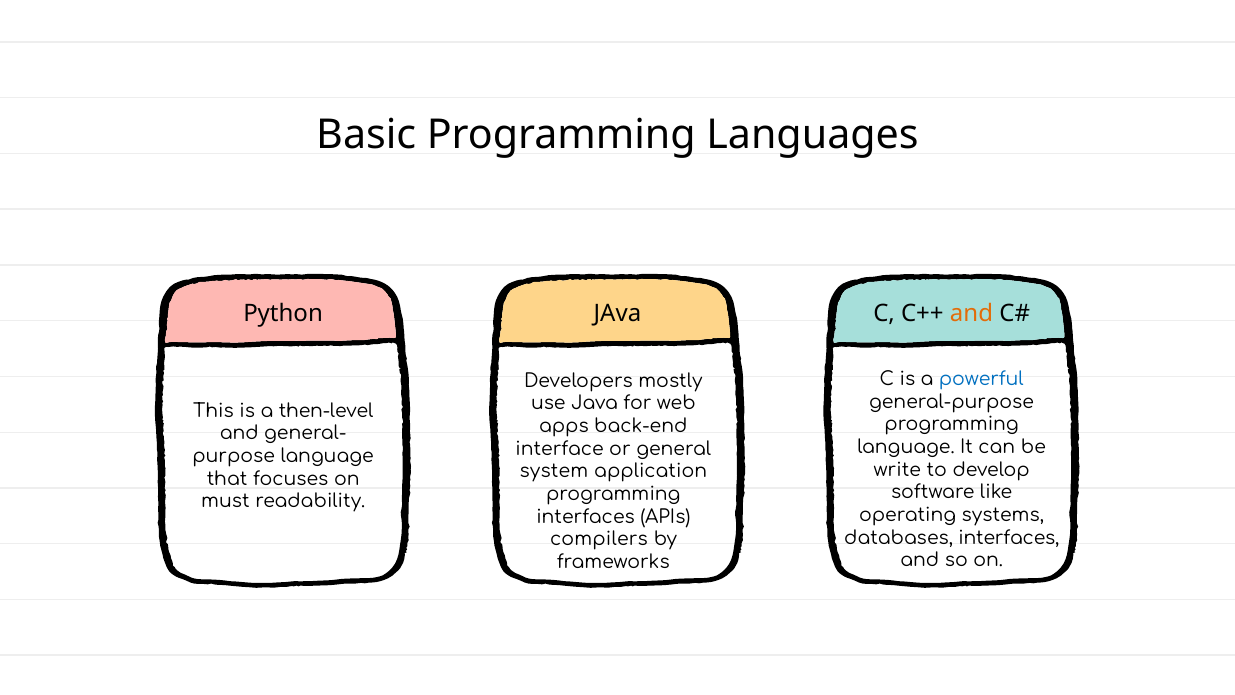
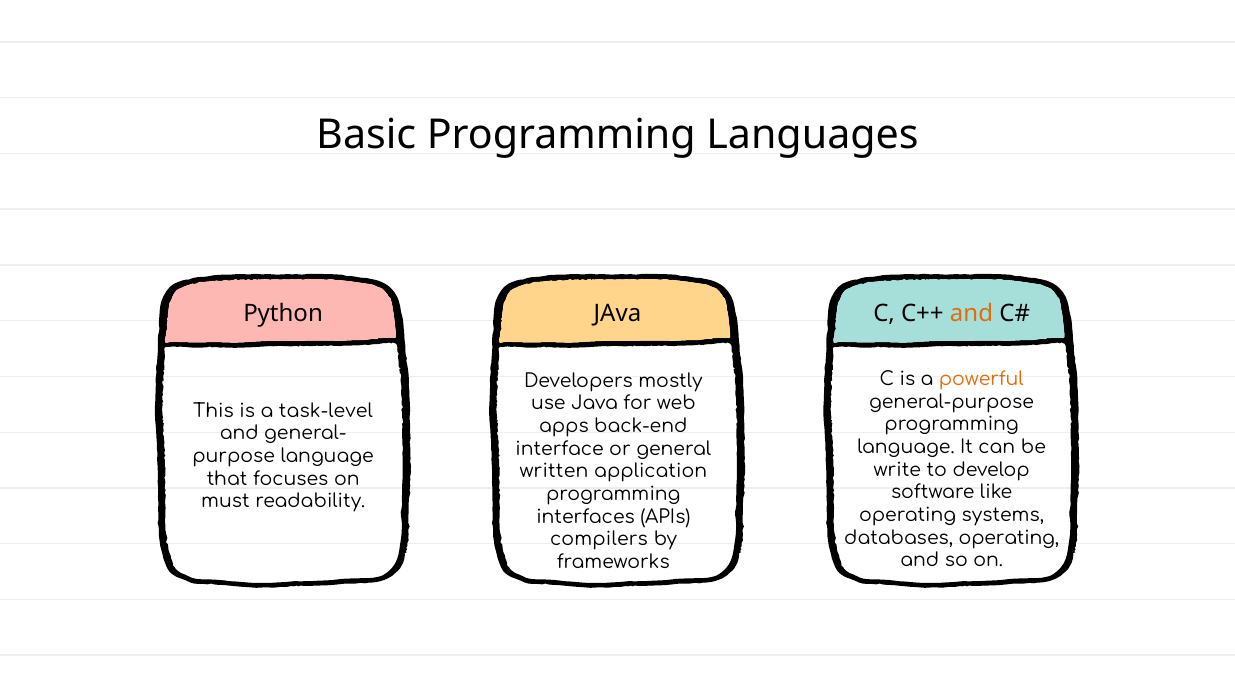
powerful colour: blue -> orange (981, 379)
then-level: then-level -> task-level (326, 411)
system: system -> written (554, 472)
databases interfaces: interfaces -> operating (1009, 538)
